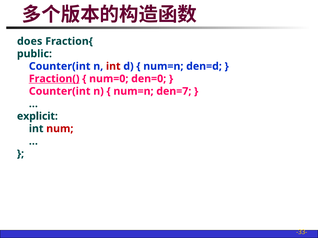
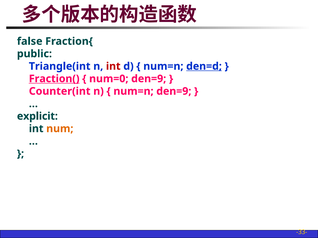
does: does -> false (30, 41)
Counter(int: Counter(int -> Triangle(int (60, 66)
den=d underline: none -> present (204, 66)
num=0 den=0: den=0 -> den=9 (149, 79)
num=n den=7: den=7 -> den=9 (174, 91)
num colour: red -> orange (60, 129)
